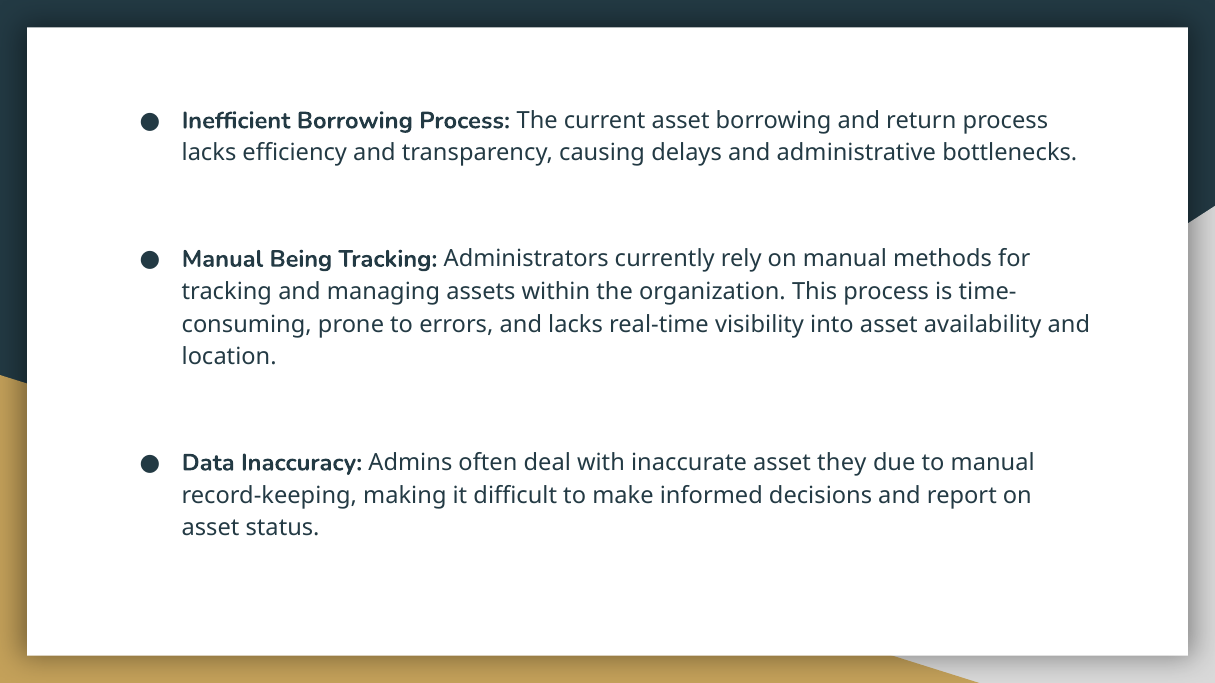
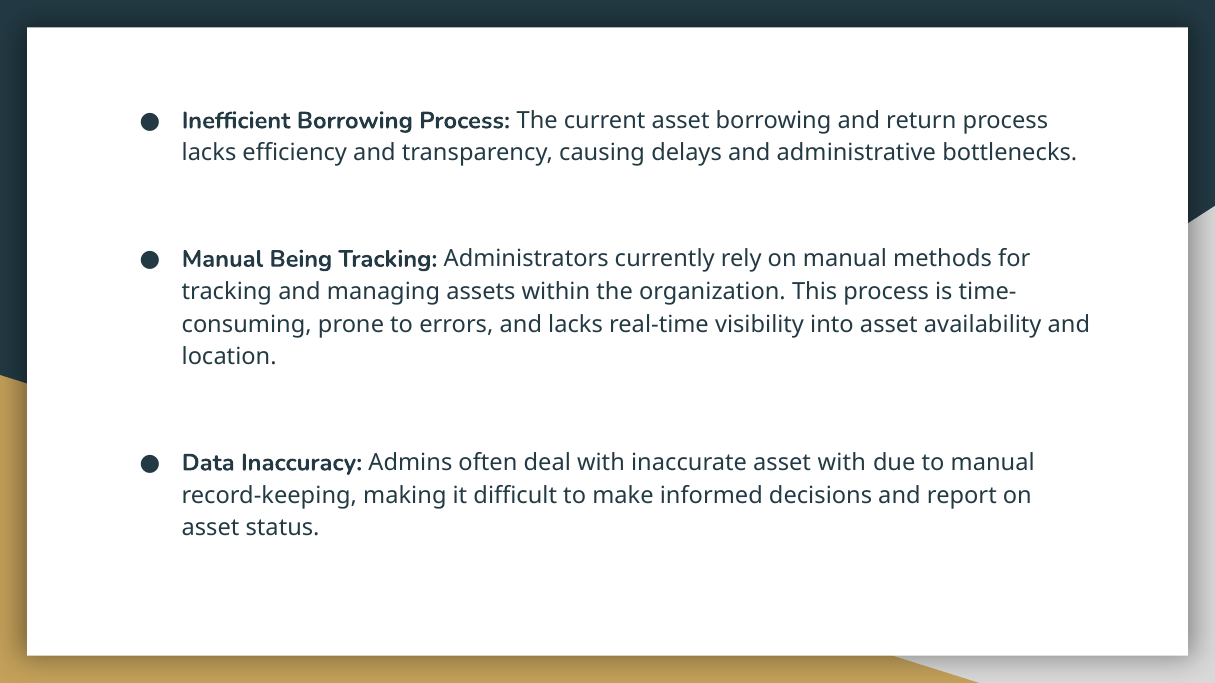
asset they: they -> with (842, 463)
